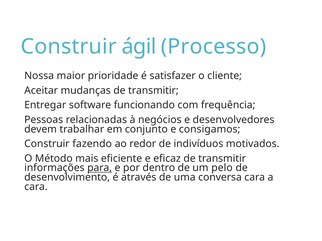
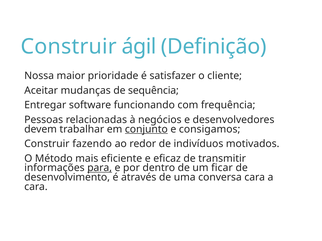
Processo: Processo -> Definição (214, 47)
mudanças de transmitir: transmitir -> sequência (153, 91)
conjunto underline: none -> present (146, 129)
pelo: pelo -> ficar (222, 168)
